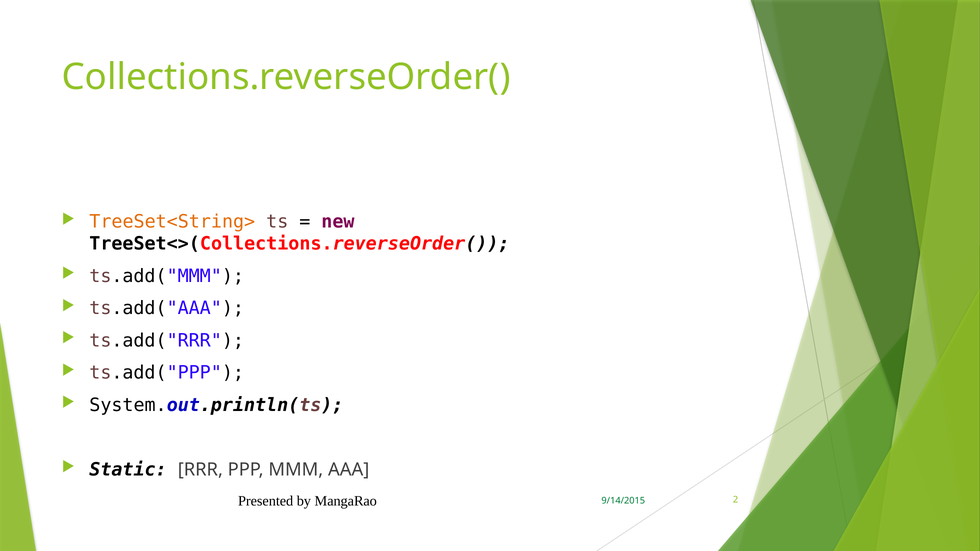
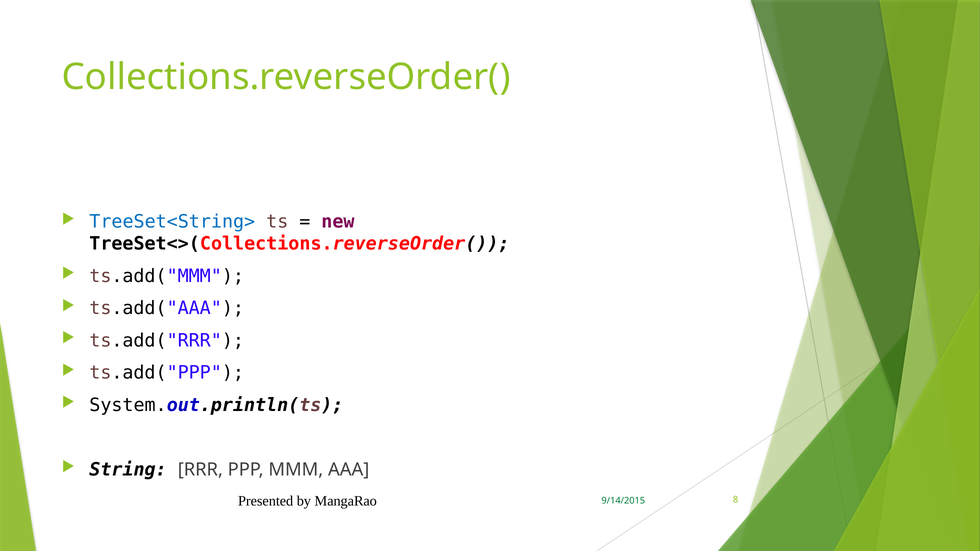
TreeSet<String> colour: orange -> blue (172, 222)
Static: Static -> String (128, 470)
2: 2 -> 8 (736, 500)
